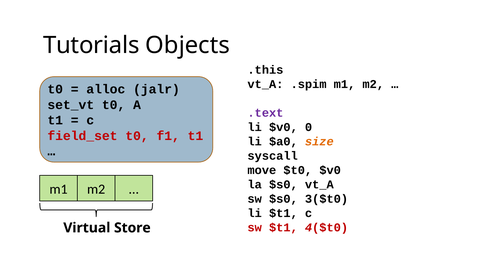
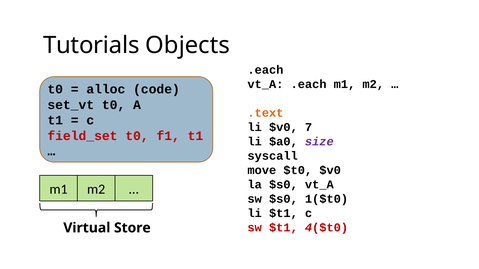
.this: .this -> .each (265, 70)
vt_A .spim: .spim -> .each (309, 84)
jalr: jalr -> code (156, 89)
.text colour: purple -> orange (265, 113)
0: 0 -> 7 (309, 127)
size colour: orange -> purple (319, 142)
3($t0: 3($t0 -> 1($t0 (327, 199)
